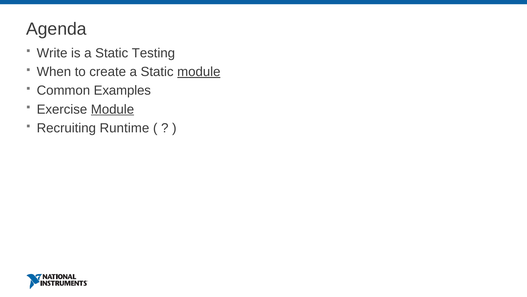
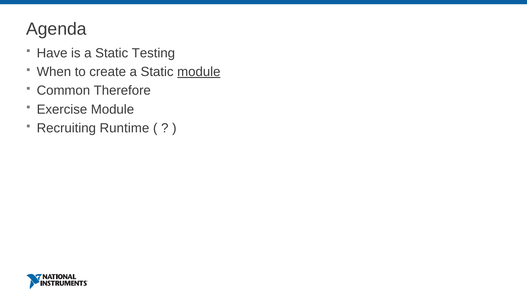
Write: Write -> Have (52, 53)
Examples: Examples -> Therefore (122, 90)
Module underline: present -> none (112, 109)
